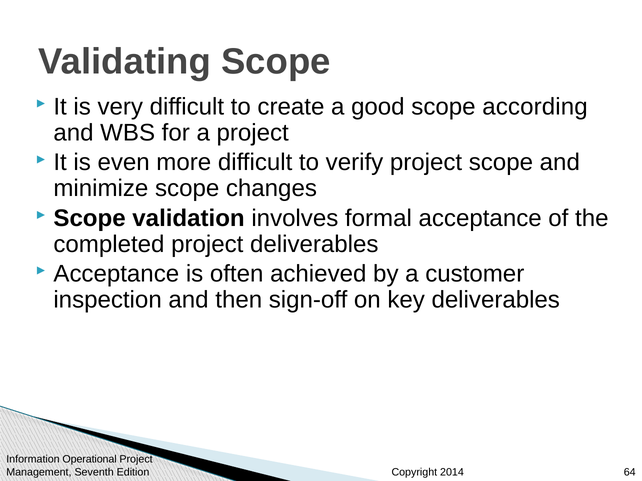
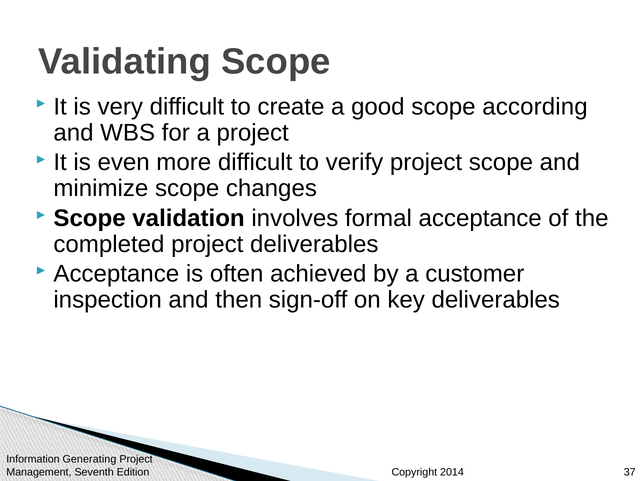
Operational: Operational -> Generating (89, 460)
64: 64 -> 37 (630, 473)
